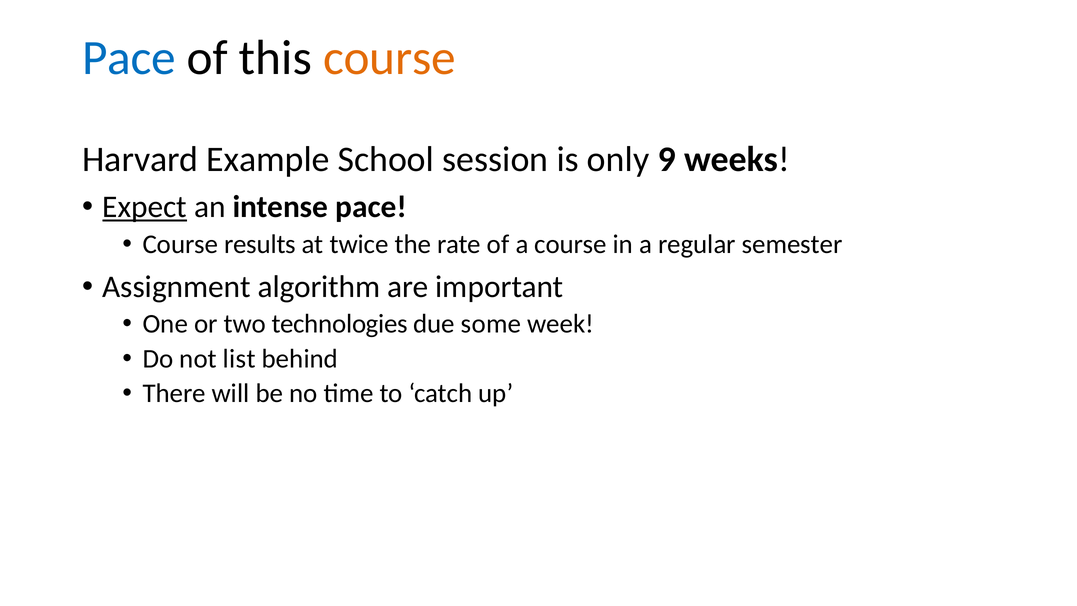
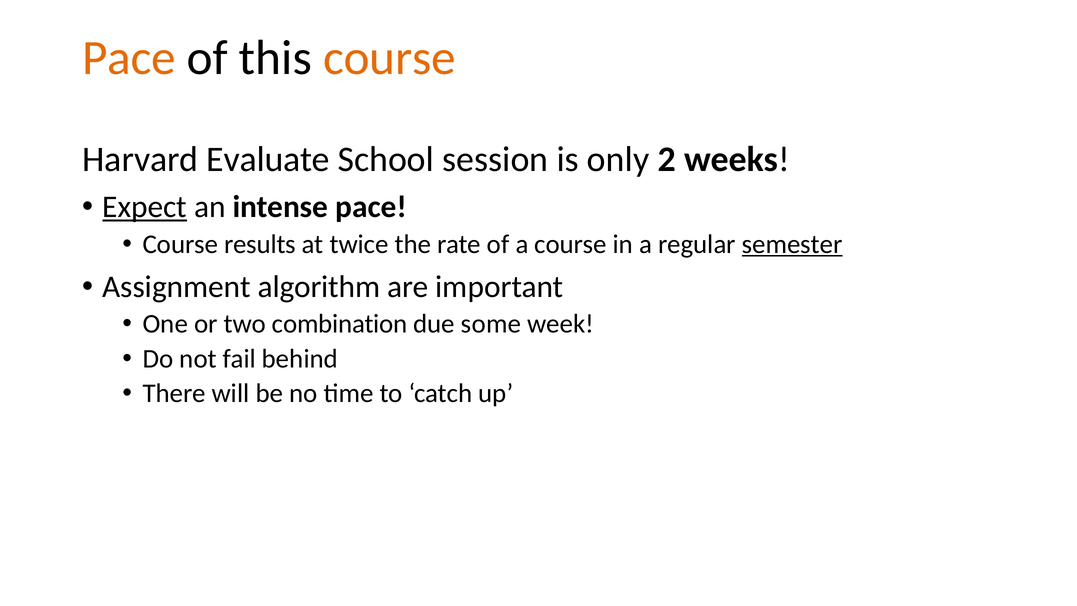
Pace colour: blue -> orange (129, 58)
Example: Example -> Evaluate (268, 159)
9: 9 -> 2 (667, 159)
semester underline: none -> present (792, 244)
technologies: technologies -> combination (340, 324)
list: list -> fail (239, 359)
